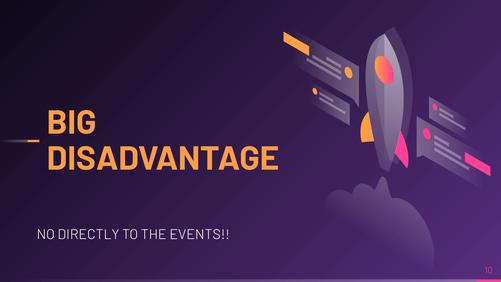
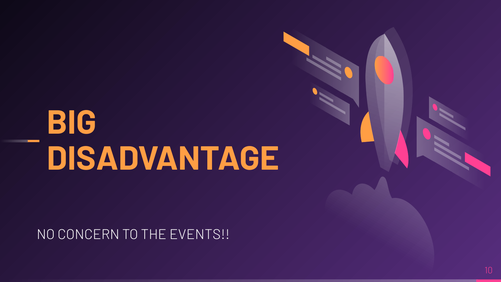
DIRECTLY: DIRECTLY -> CONCERN (88, 234)
